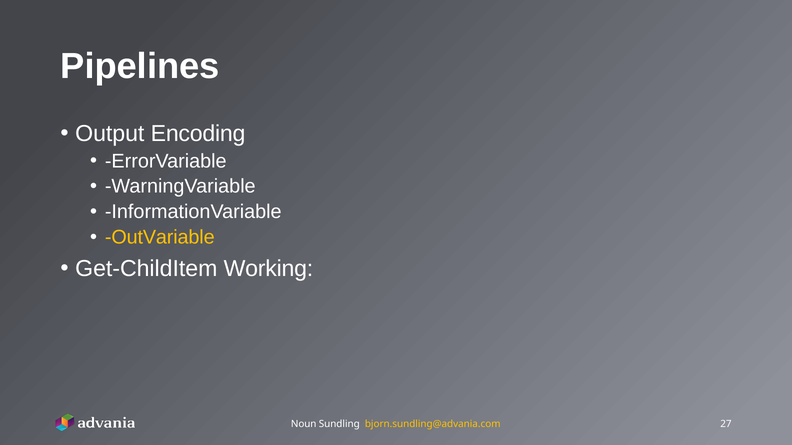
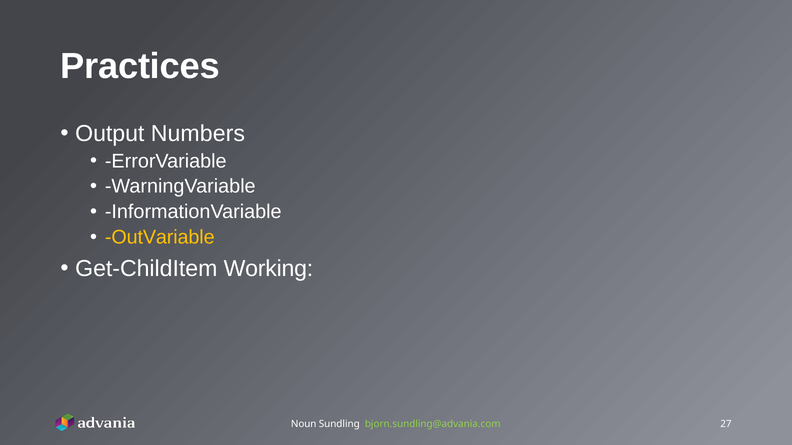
Pipelines: Pipelines -> Practices (140, 67)
Encoding: Encoding -> Numbers (198, 134)
bjorn.sundling@advania.com colour: yellow -> light green (433, 425)
